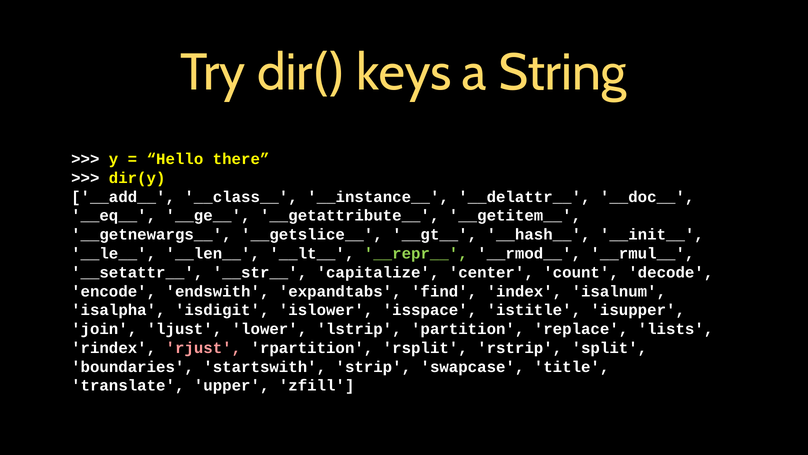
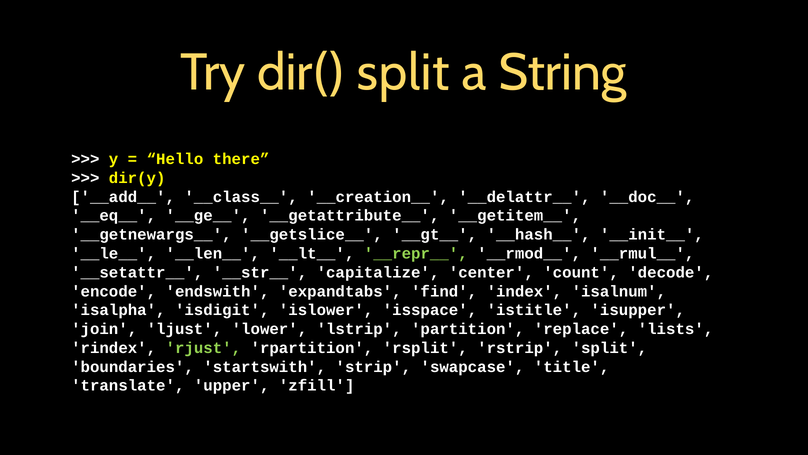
dir( keys: keys -> split (403, 73)
__instance__: __instance__ -> __creation__ (378, 197)
rjust colour: pink -> light green (203, 348)
